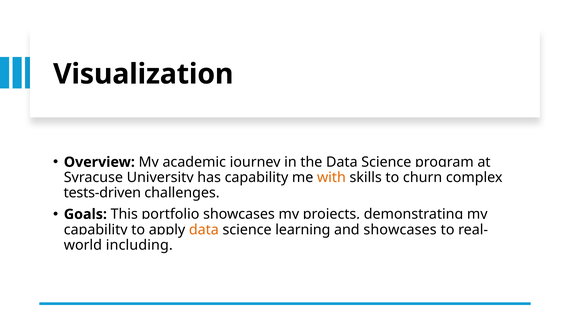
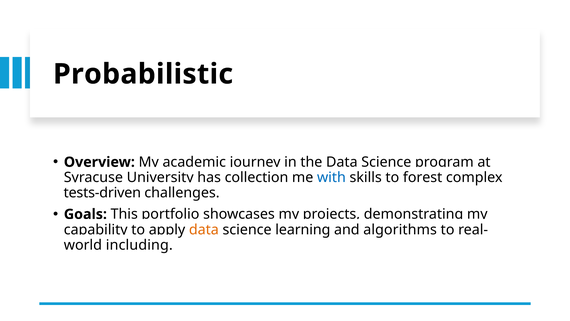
Visualization: Visualization -> Probabilistic (143, 74)
capability: capability -> collection (256, 177)
with colour: orange -> blue (331, 177)
churn: churn -> forest (423, 177)
and showcases: showcases -> algorithms (400, 229)
